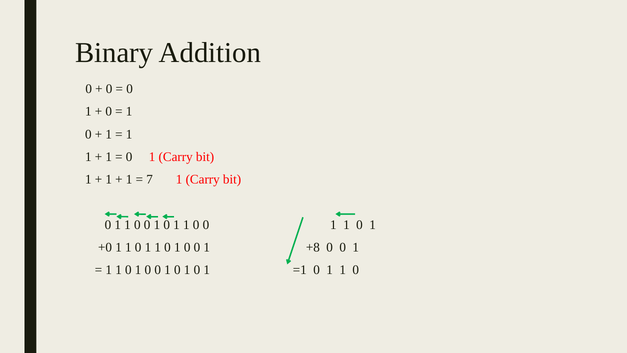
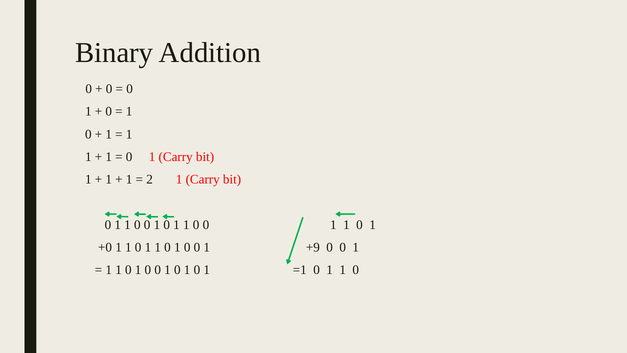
7: 7 -> 2 (150, 179)
+8: +8 -> +9 (313, 247)
